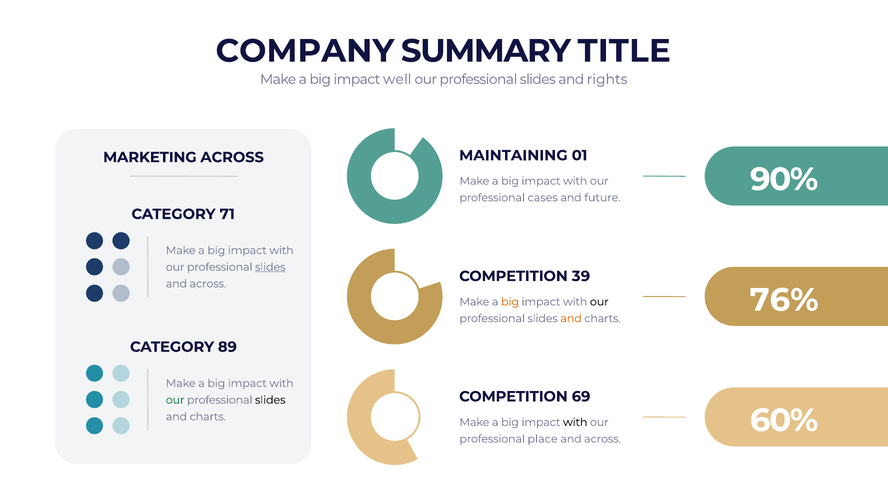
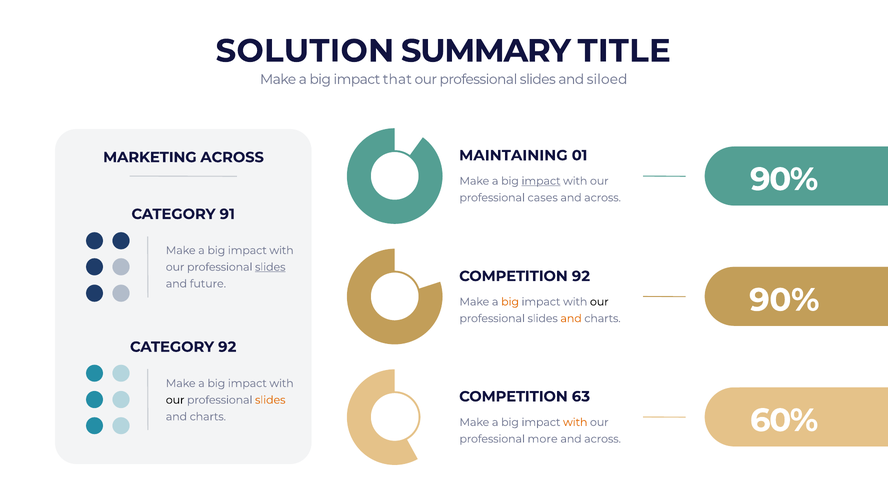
COMPANY: COMPANY -> SOLUTION (305, 51)
well: well -> that (397, 79)
rights: rights -> siloed (607, 79)
impact underline: none -> present (541, 181)
future: future -> across (603, 198)
71: 71 -> 91 (227, 214)
COMPETITION 39: 39 -> 92 (581, 276)
across: across -> future (208, 284)
76%: 76% -> 90% (784, 300)
CATEGORY 89: 89 -> 92 (227, 347)
69: 69 -> 63 (581, 396)
our colour: green -> black (175, 400)
slides colour: black -> orange (270, 400)
with colour: black -> orange (575, 422)
place: place -> more (543, 439)
